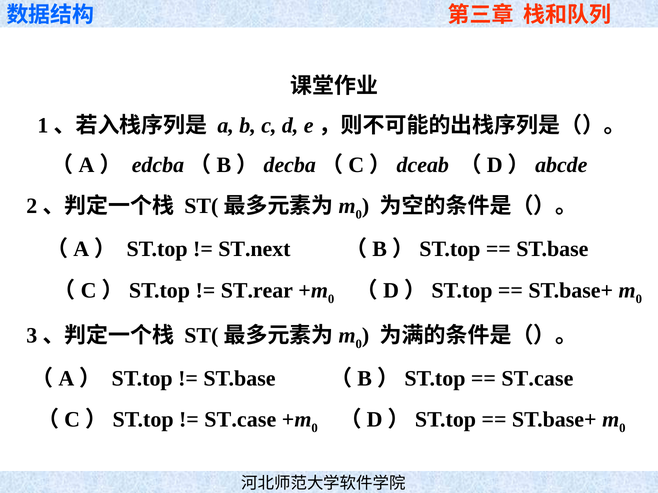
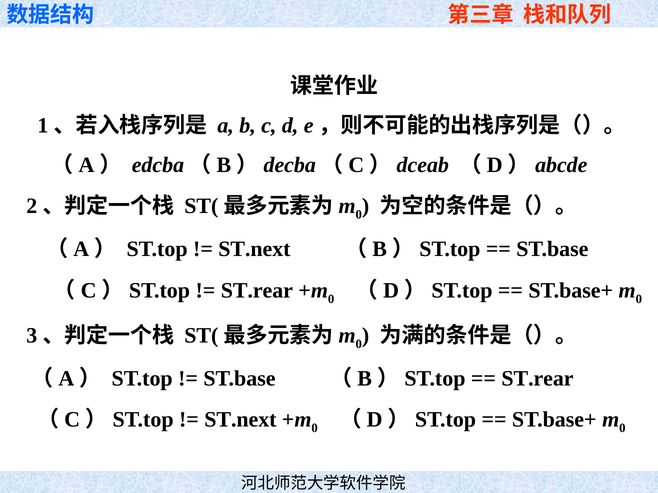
ST.case: ST.case -> ST.rear (537, 379)
ST.case: ST.case -> ST.next (240, 420)
